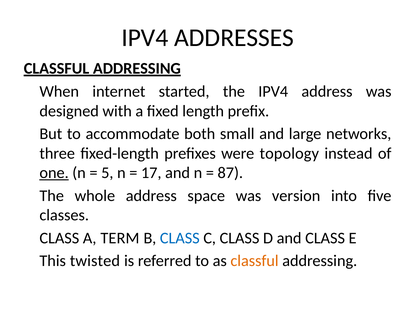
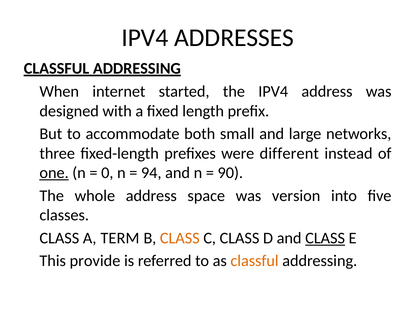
topology: topology -> different (289, 153)
5: 5 -> 0 (107, 173)
17: 17 -> 94 (151, 173)
87: 87 -> 90 (230, 173)
CLASS colour: blue -> orange (180, 238)
CLASS underline: none -> present (325, 238)
twisted: twisted -> provide (95, 260)
